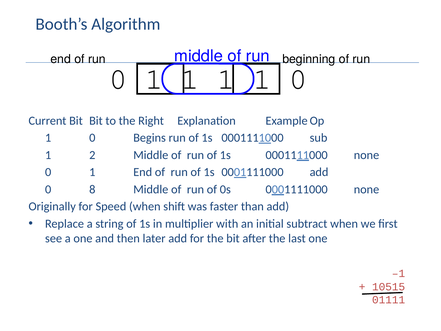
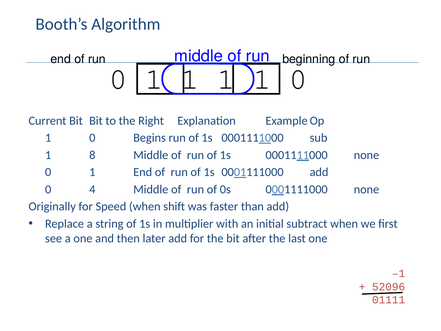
2: 2 -> 8 (92, 155)
8: 8 -> 4 (92, 189)
10515: 10515 -> 52096 (389, 287)
